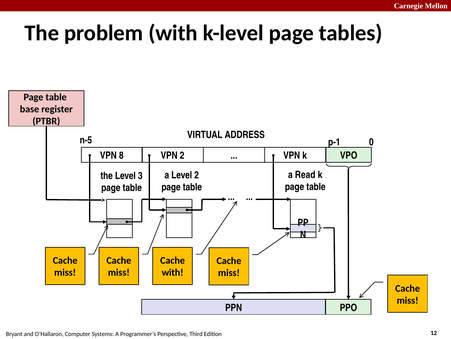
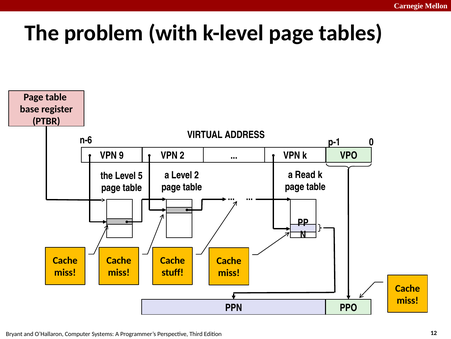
n-5: n-5 -> n-6 (86, 140)
8: 8 -> 9 (121, 155)
3: 3 -> 5 (140, 175)
with: with -> stuff (173, 272)
